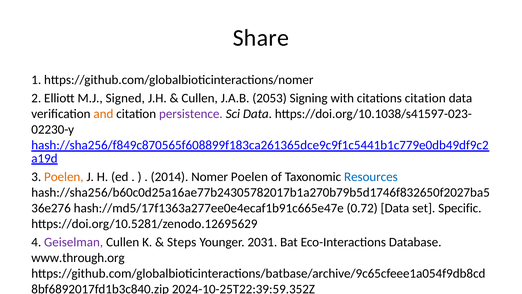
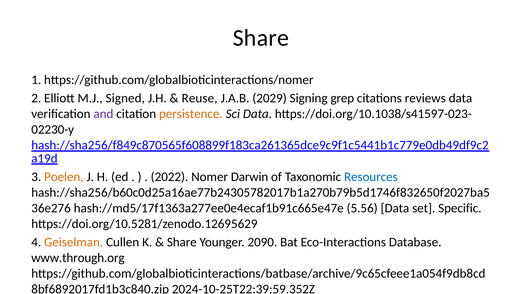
Cullen: Cullen -> Reuse (200, 98)
2053: 2053 -> 2029 (270, 98)
with: with -> grep (342, 98)
citations citation: citation -> reviews (425, 98)
and colour: orange -> purple (103, 114)
persistence colour: purple -> orange (191, 114)
2014: 2014 -> 2022 (170, 177)
Nomer Poelen: Poelen -> Darwin (250, 177)
0.72: 0.72 -> 5.56 (362, 208)
Geiselman colour: purple -> orange (74, 242)
Steps: Steps -> Share (182, 242)
2031: 2031 -> 2090 (262, 242)
